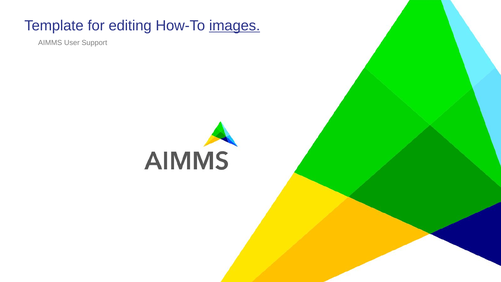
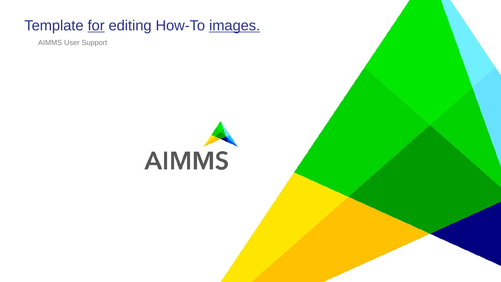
for underline: none -> present (96, 26)
